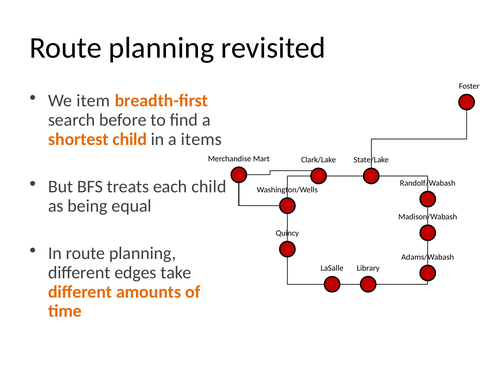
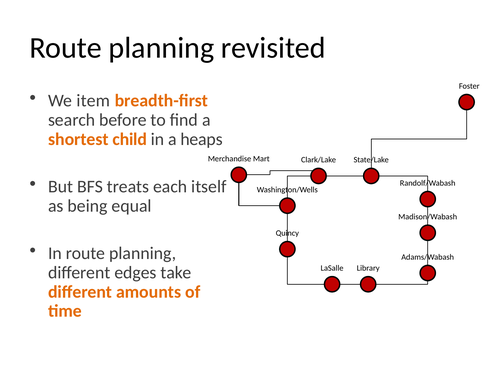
items: items -> heaps (202, 139)
each child: child -> itself (209, 187)
